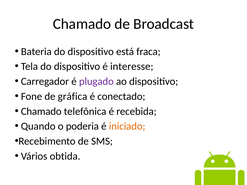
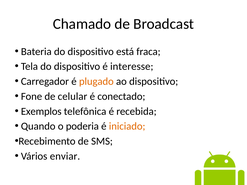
plugado colour: purple -> orange (96, 82)
gráfica: gráfica -> celular (73, 96)
Chamado: Chamado -> Exemplos (41, 111)
obtida: obtida -> enviar (65, 156)
